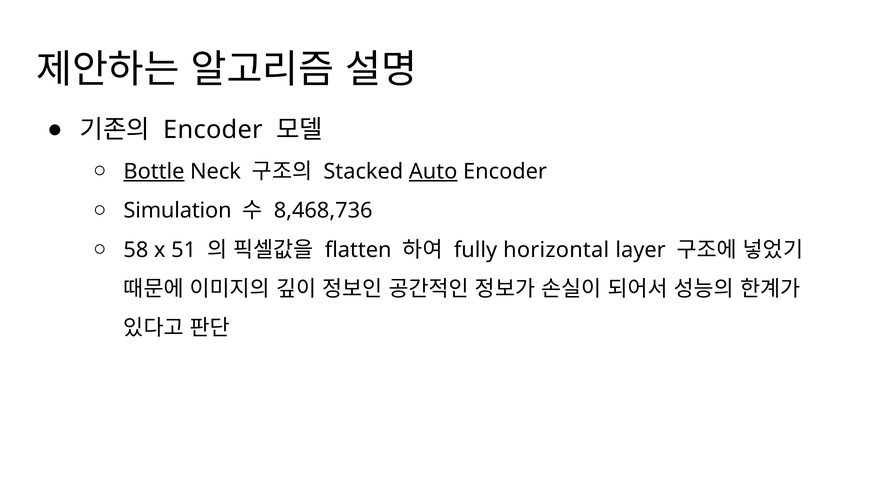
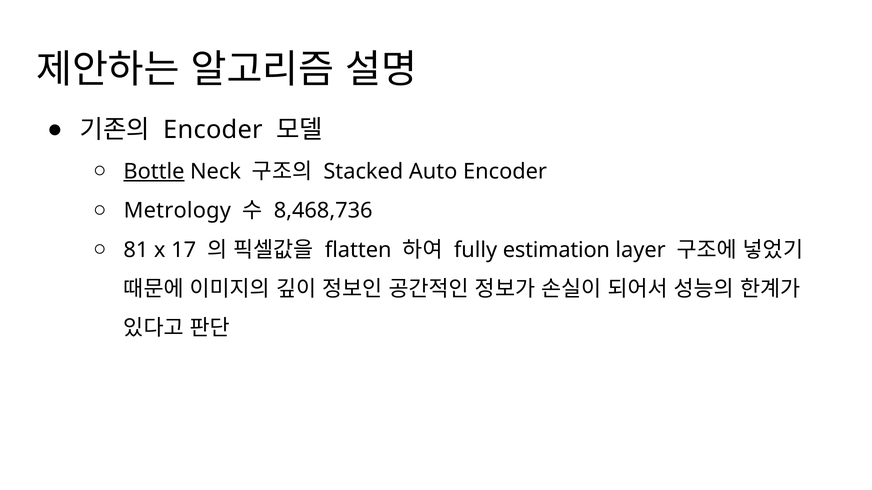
Auto underline: present -> none (433, 172)
Simulation: Simulation -> Metrology (177, 211)
58: 58 -> 81 (136, 250)
51: 51 -> 17 (184, 250)
horizontal: horizontal -> estimation (556, 250)
